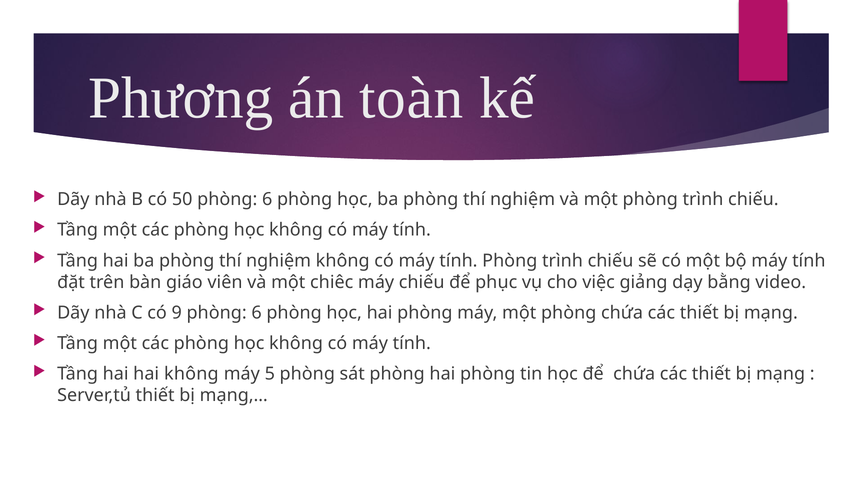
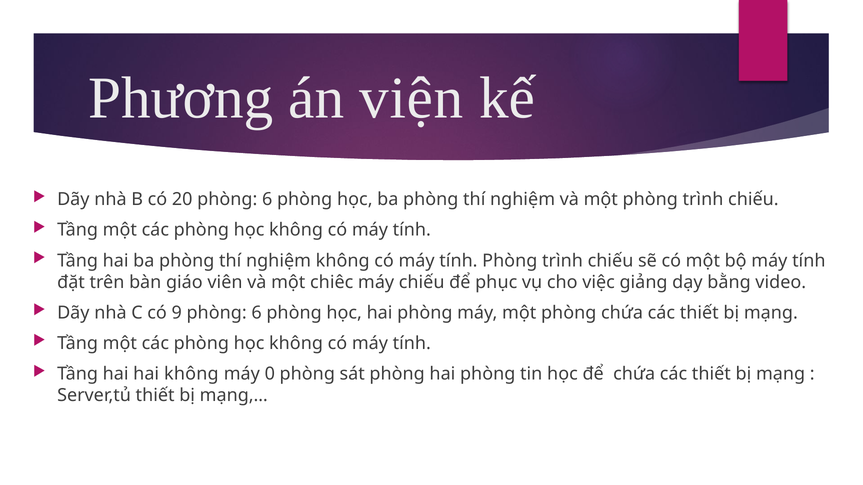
toàn: toàn -> viện (411, 98)
50: 50 -> 20 (182, 200)
5: 5 -> 0 (270, 374)
